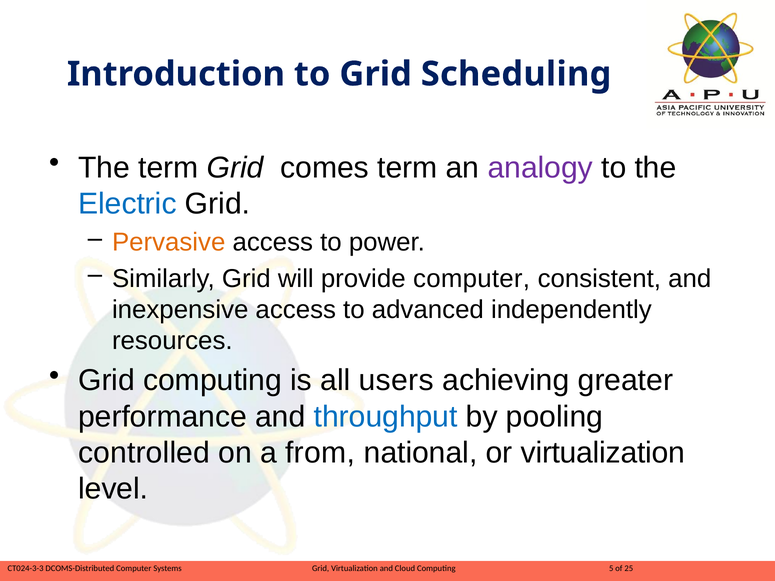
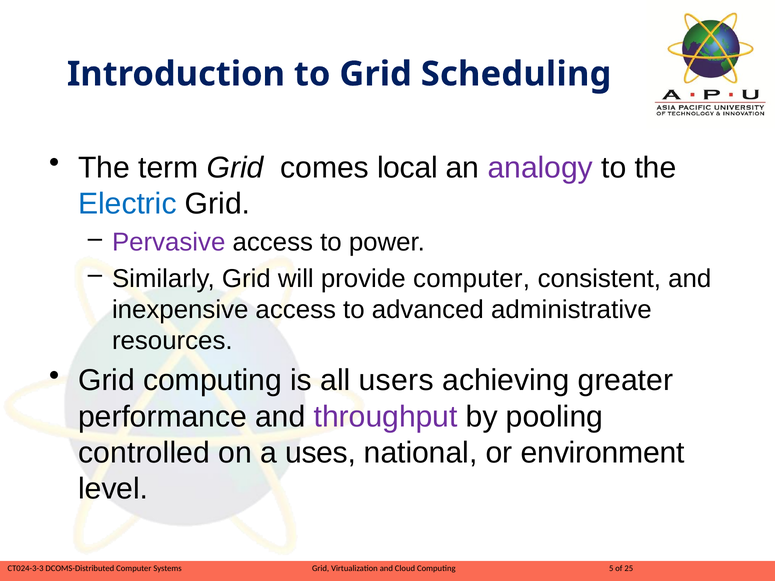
comes term: term -> local (407, 168)
Pervasive colour: orange -> purple (169, 243)
independently: independently -> administrative (571, 310)
throughput colour: blue -> purple (386, 417)
from: from -> uses (321, 453)
or virtualization: virtualization -> environment (603, 453)
